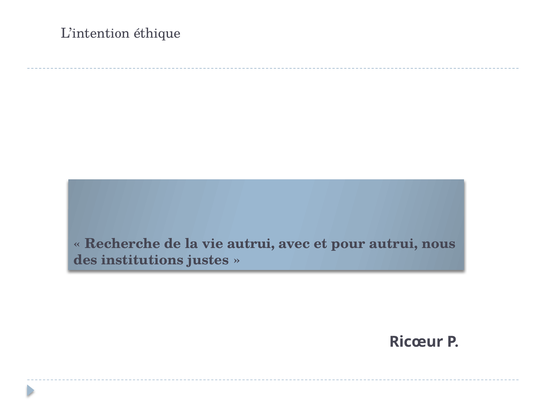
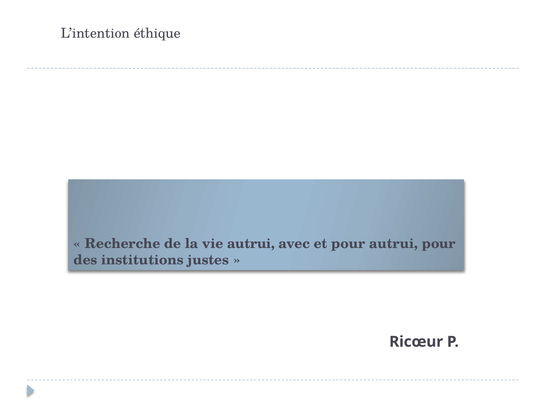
autrui nous: nous -> pour (439, 243)
